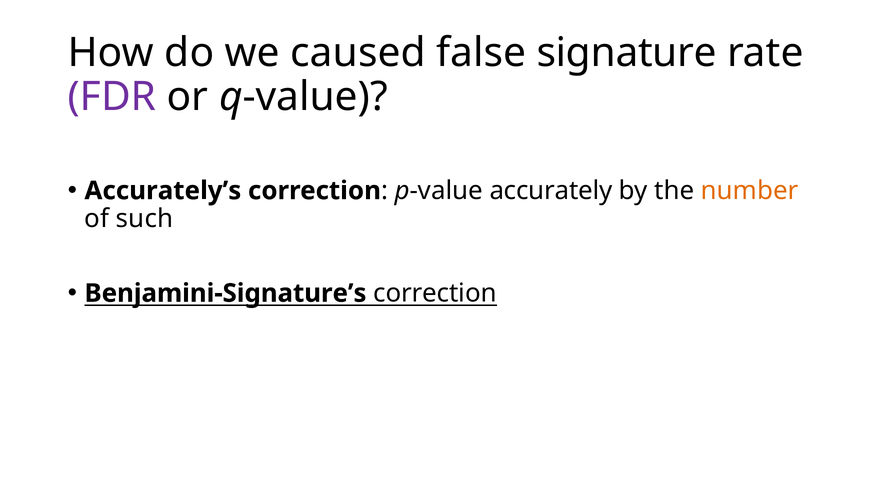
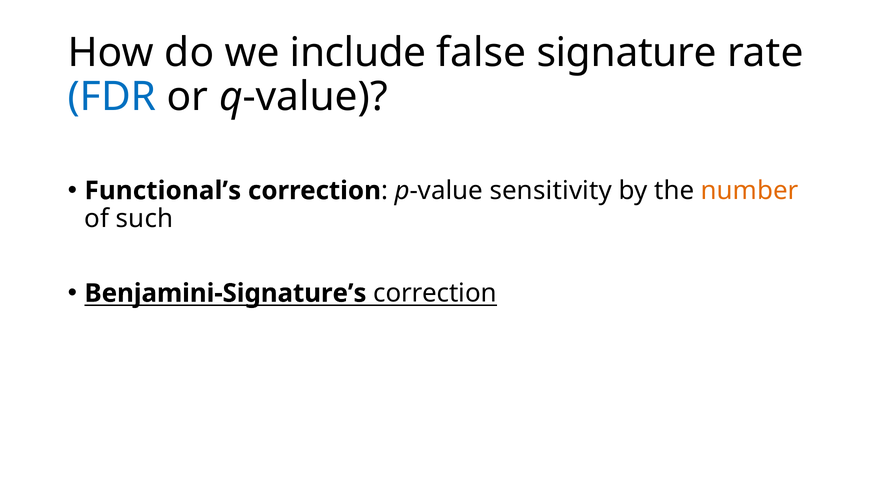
caused: caused -> include (358, 53)
FDR colour: purple -> blue (112, 97)
Accurately’s: Accurately’s -> Functional’s (163, 191)
accurately: accurately -> sensitivity (551, 191)
